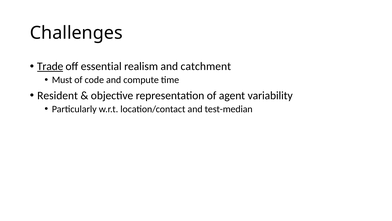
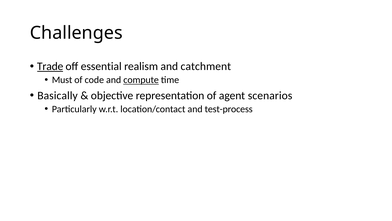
compute underline: none -> present (141, 80)
Resident: Resident -> Basically (58, 95)
variability: variability -> scenarios (270, 95)
test-median: test-median -> test-process (229, 109)
